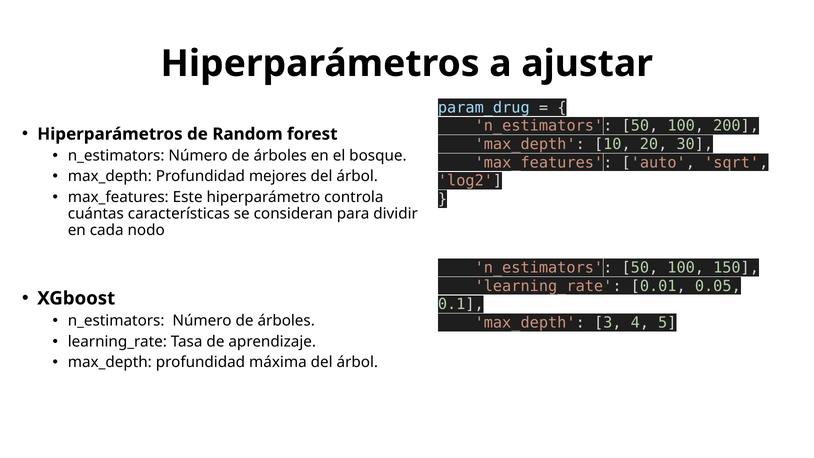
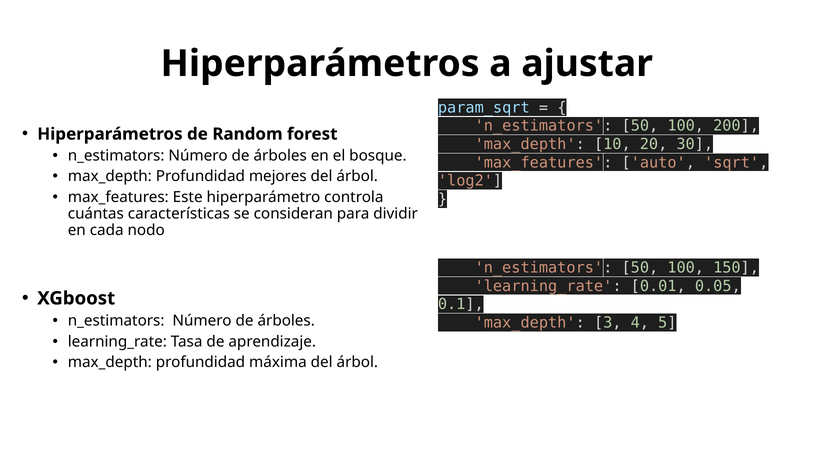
param_drug: param_drug -> param_sqrt (484, 108)
